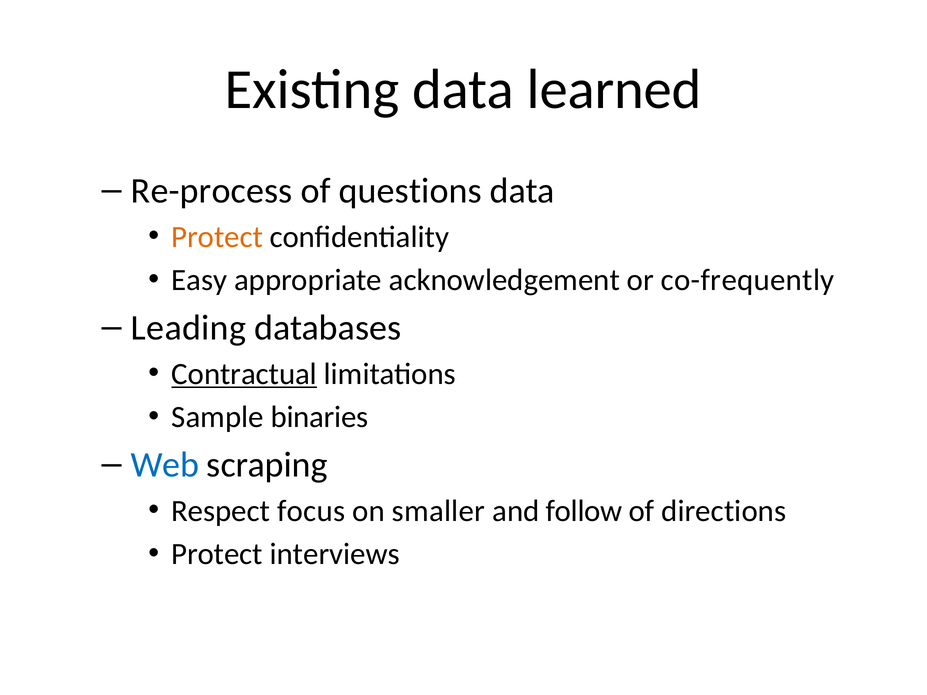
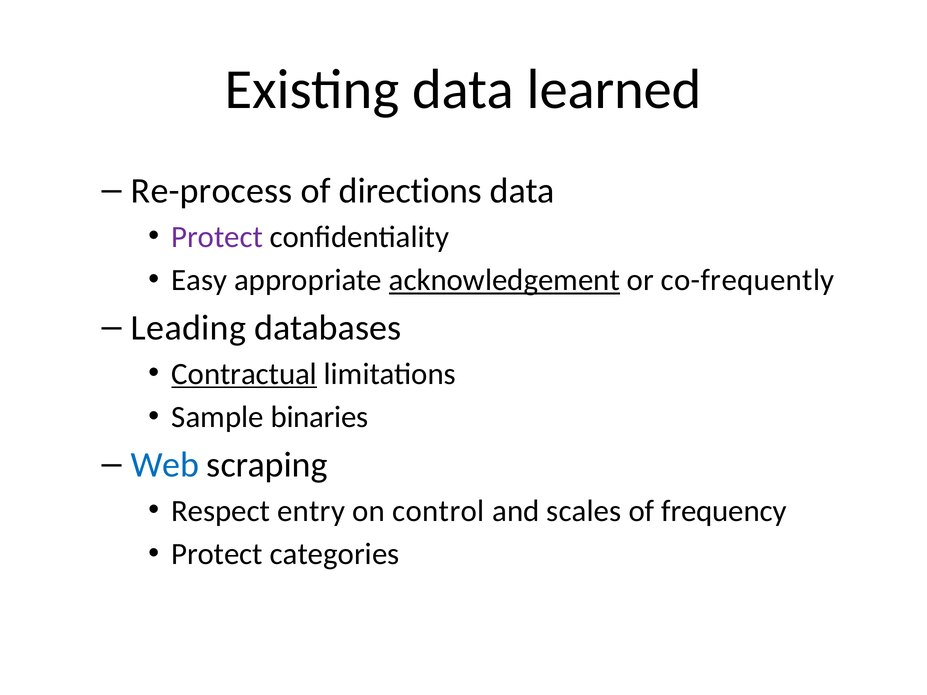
questions: questions -> directions (411, 191)
Protect colour: orange -> purple (217, 237)
acknowledgement underline: none -> present (504, 280)
focus: focus -> entry (311, 511)
smaller: smaller -> control (438, 511)
follow: follow -> scales (584, 511)
directions: directions -> frequency (724, 511)
interviews: interviews -> categories (335, 554)
